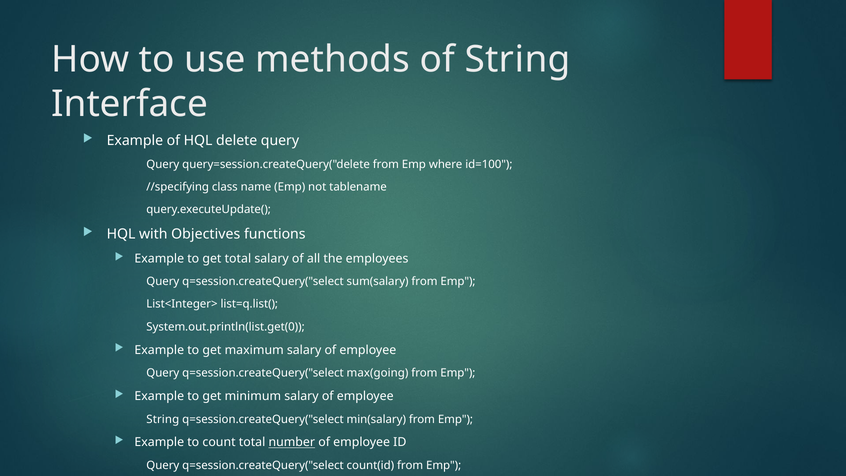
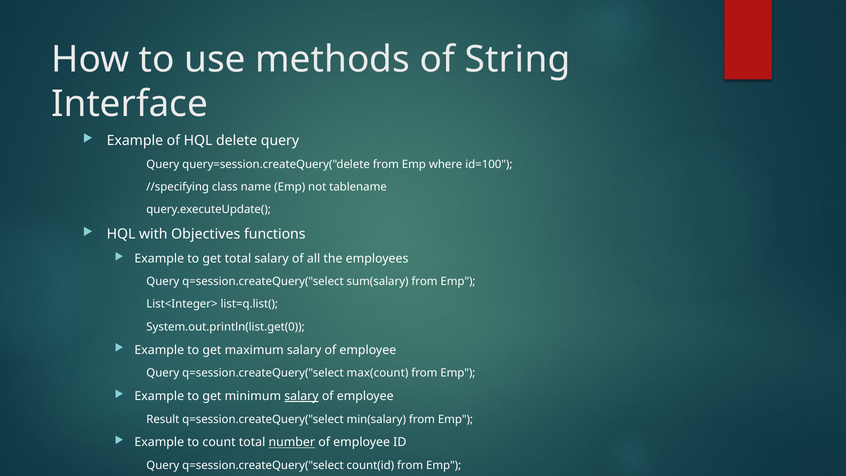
max(going: max(going -> max(count (377, 373)
salary underline: none -> present (301, 396)
String: String -> Result (163, 419)
